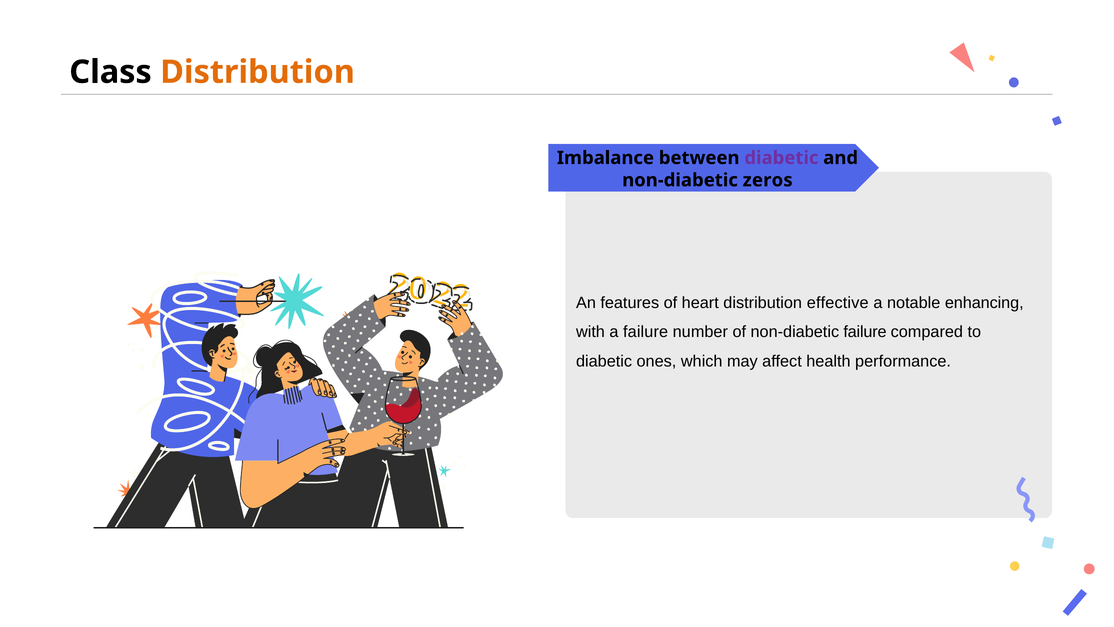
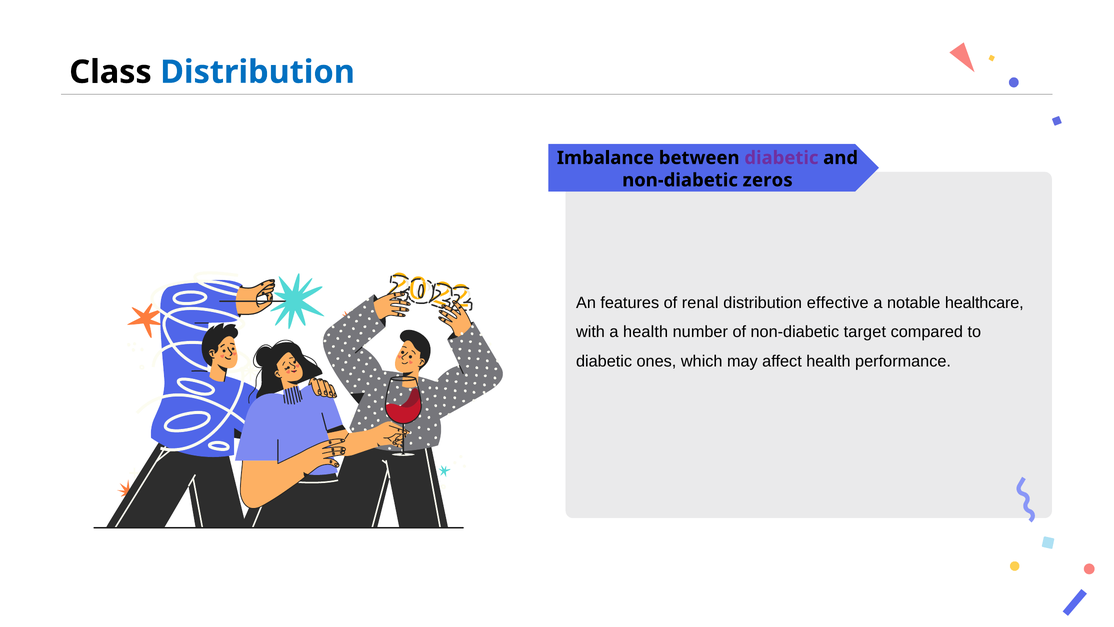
Distribution colour: orange -> blue (258, 72)
heart: heart -> renal (700, 303)
enhancing: enhancing -> healthcare (984, 303)
a failure: failure -> health (646, 332)
non-diabetic failure: failure -> target (865, 332)
